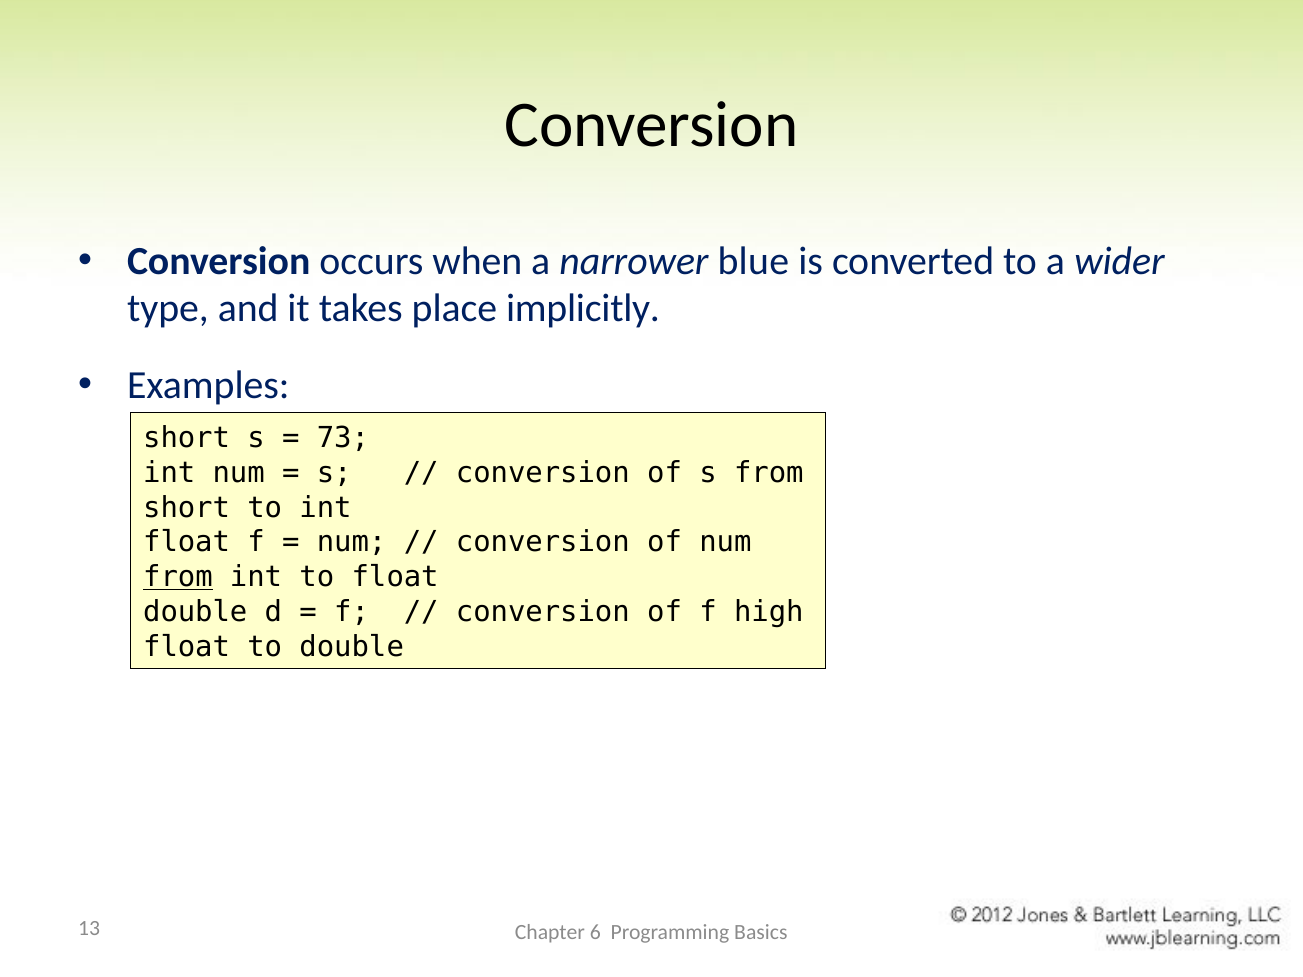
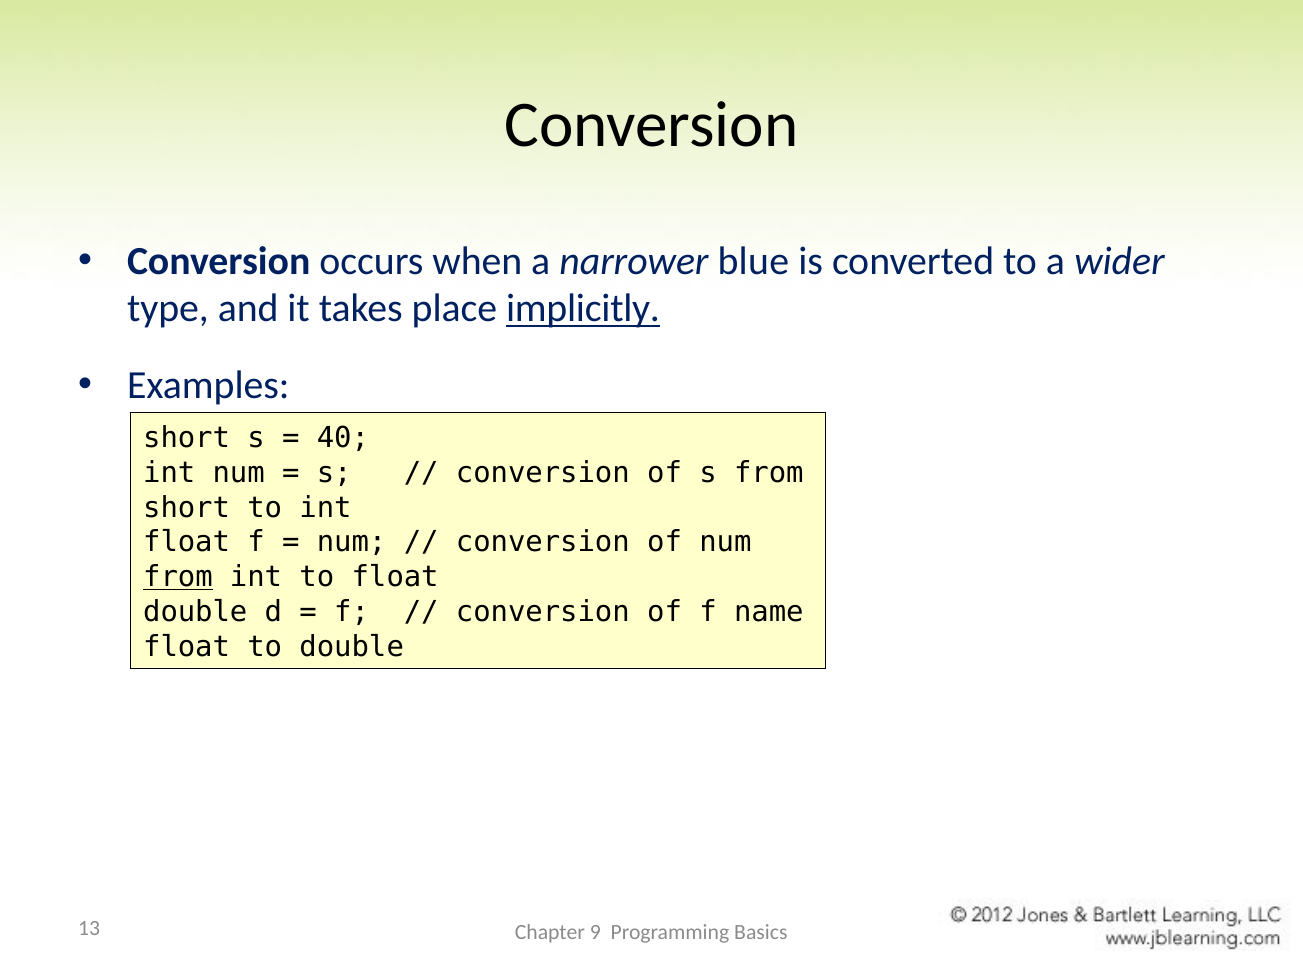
implicitly underline: none -> present (583, 309)
73: 73 -> 40 (343, 438)
high: high -> name (769, 612)
6: 6 -> 9 (595, 933)
